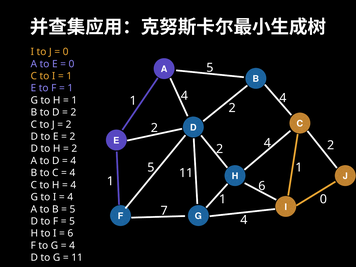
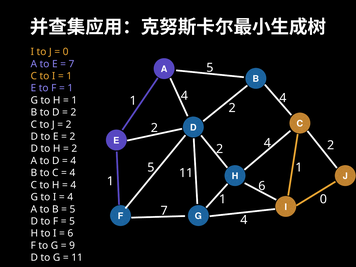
0: 0 -> 7 (72, 64)
4: 4 -> 9 (72, 245)
